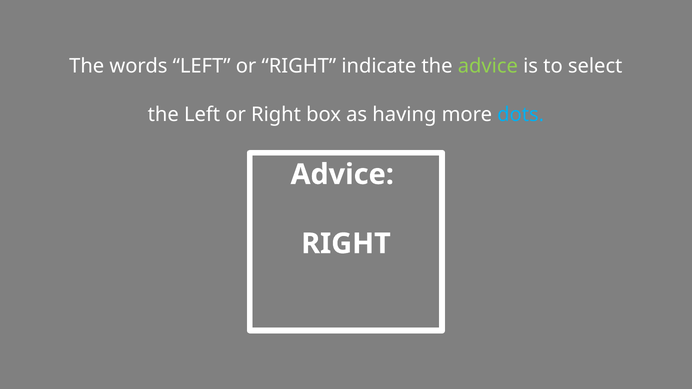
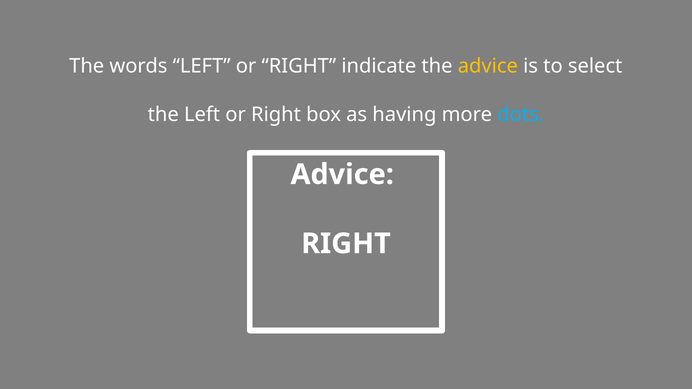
advice colour: light green -> yellow (488, 66)
